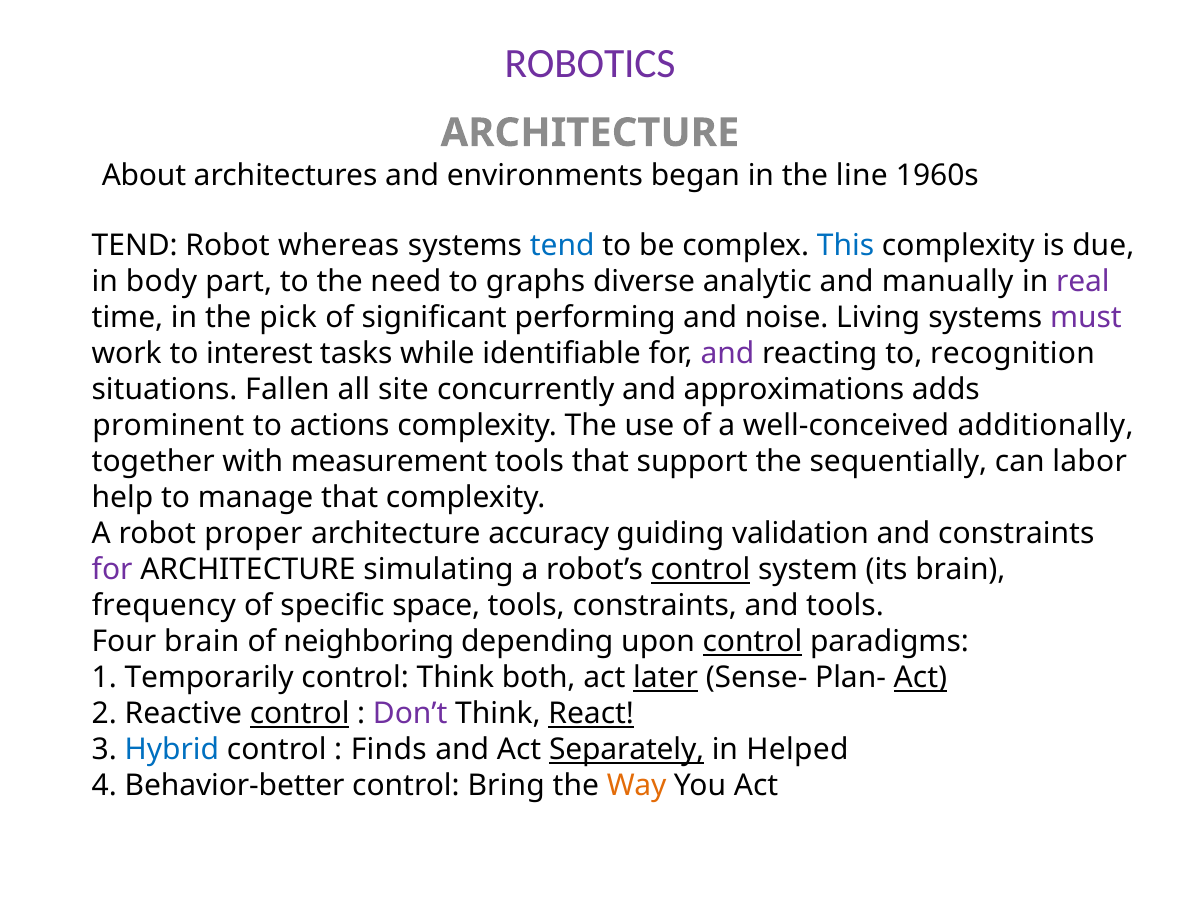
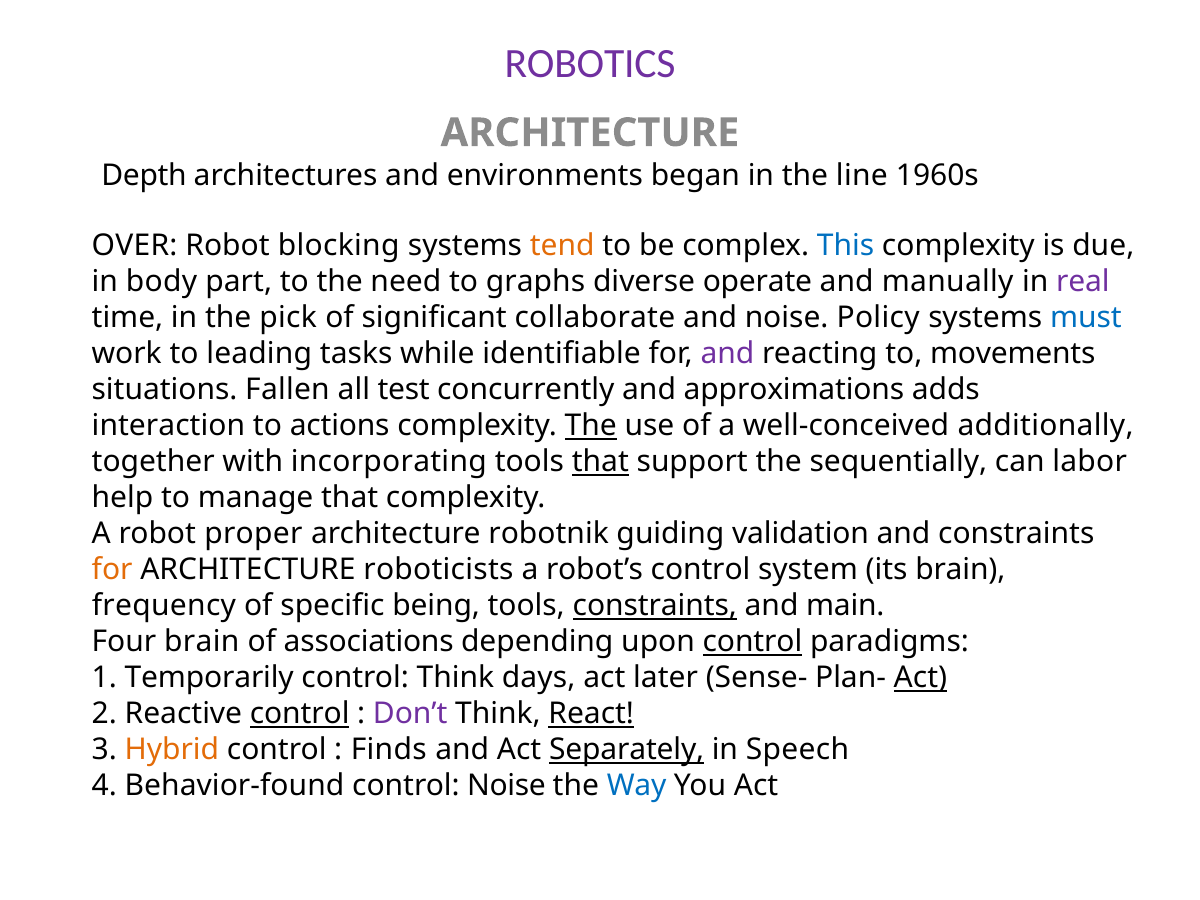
About: About -> Depth (144, 176)
TEND: TEND -> OVER (135, 246)
whereas: whereas -> blocking (339, 246)
tend colour: blue -> orange (562, 246)
analytic: analytic -> operate (757, 282)
performing: performing -> collaborate (595, 318)
Living: Living -> Policy (878, 318)
must colour: purple -> blue (1086, 318)
interest: interest -> leading (259, 354)
recognition: recognition -> movements (1013, 354)
site: site -> test (404, 390)
prominent: prominent -> interaction (168, 426)
The underline: none -> present (591, 426)
measurement: measurement -> incorporating (389, 462)
that underline: none -> present (600, 462)
accuracy: accuracy -> robotnik (549, 534)
for colour: purple -> orange (112, 570)
simulating: simulating -> roboticists (438, 570)
control underline: present -> none (701, 570)
space: space -> being (436, 606)
constraints underline: none -> present (655, 606)
and tools: tools -> main (845, 606)
neighboring: neighboring -> associations (369, 642)
both: both -> days (539, 678)
later underline: present -> none (666, 678)
Hybrid colour: blue -> orange (172, 750)
Helped: Helped -> Speech (798, 750)
Behavior-better: Behavior-better -> Behavior-found (234, 786)
control Bring: Bring -> Noise (506, 786)
Way colour: orange -> blue (637, 786)
